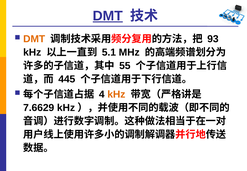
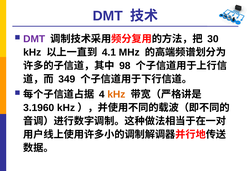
DMT underline: present -> none (108, 16)
DMT colour: orange -> purple (34, 39)
93: 93 -> 30 (213, 39)
5.1: 5.1 -> 4.1 (109, 52)
55: 55 -> 98 (125, 66)
445: 445 -> 349 (67, 79)
7.6629: 7.6629 -> 3.1960 (39, 108)
